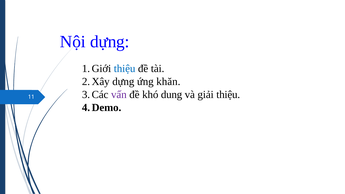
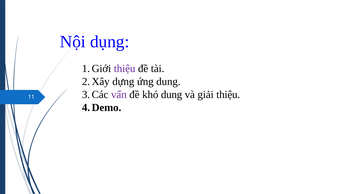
Nội dựng: dựng -> dụng (110, 42)
thiệu colour: blue -> purple (125, 69)
ứng khăn: khăn -> dung (168, 82)
